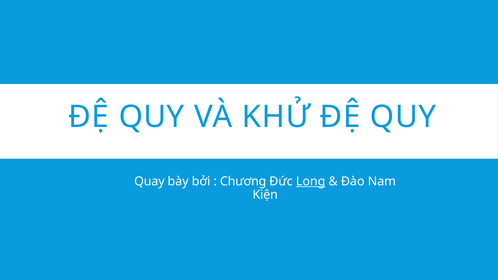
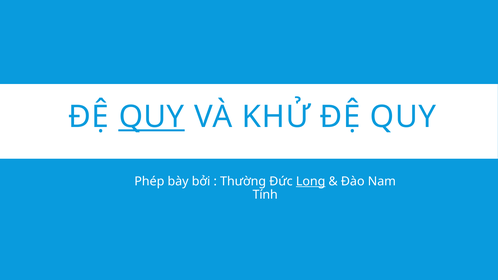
QUY underline: none -> present (151, 117)
Quay: Quay -> Phép (149, 181)
Chương: Chương -> Thường (243, 181)
Kiện: Kiện -> Tính (265, 195)
